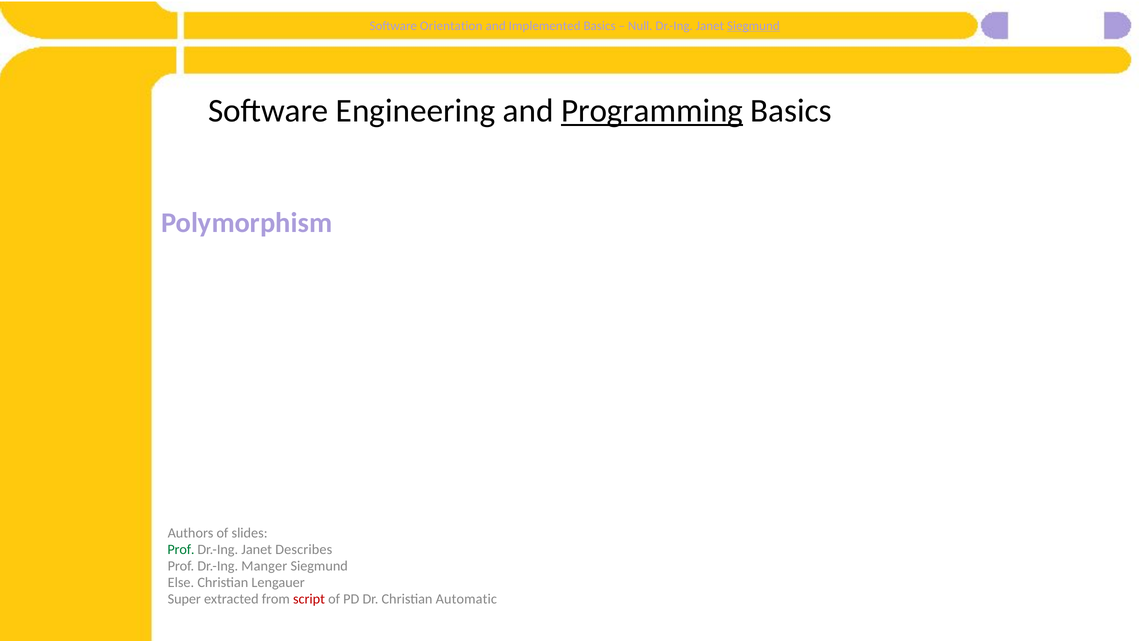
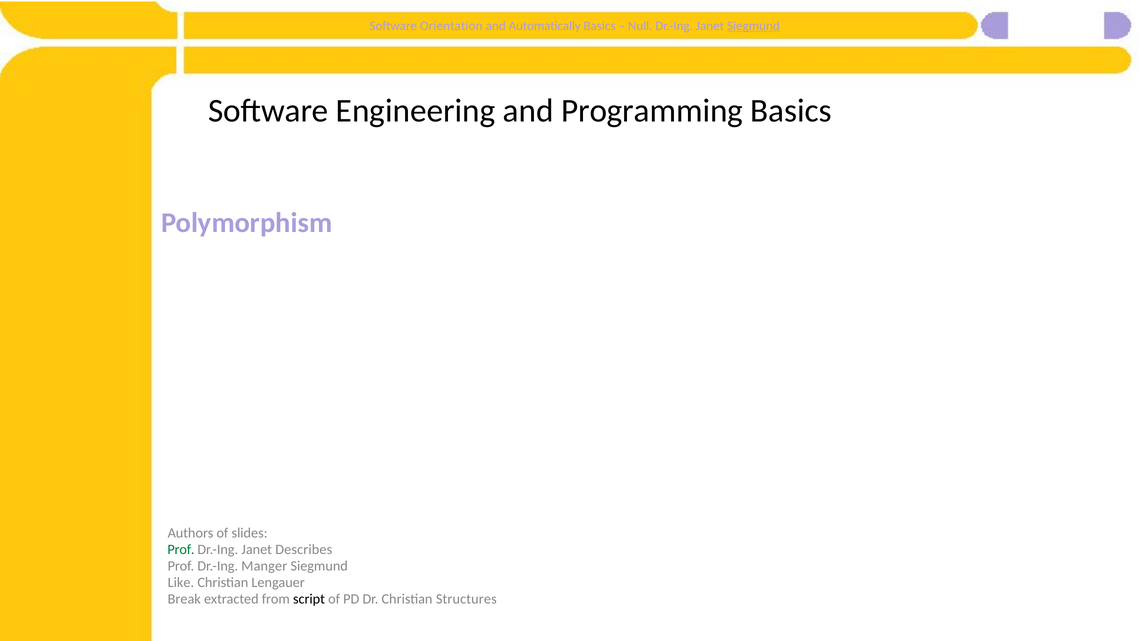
Implemented: Implemented -> Automatically (545, 26)
Programming underline: present -> none (652, 111)
Else: Else -> Like (181, 583)
Super: Super -> Break (184, 599)
script colour: red -> black (309, 599)
Automatic: Automatic -> Structures (466, 599)
